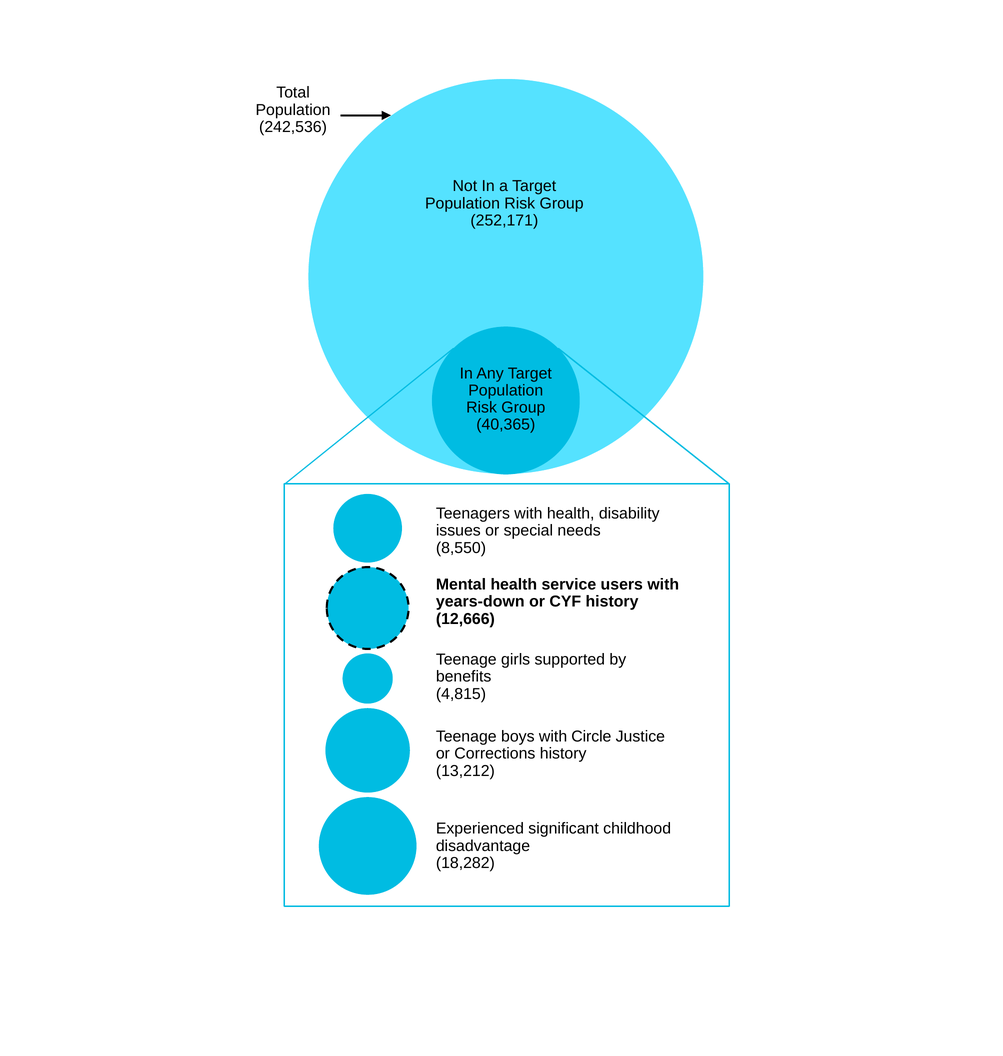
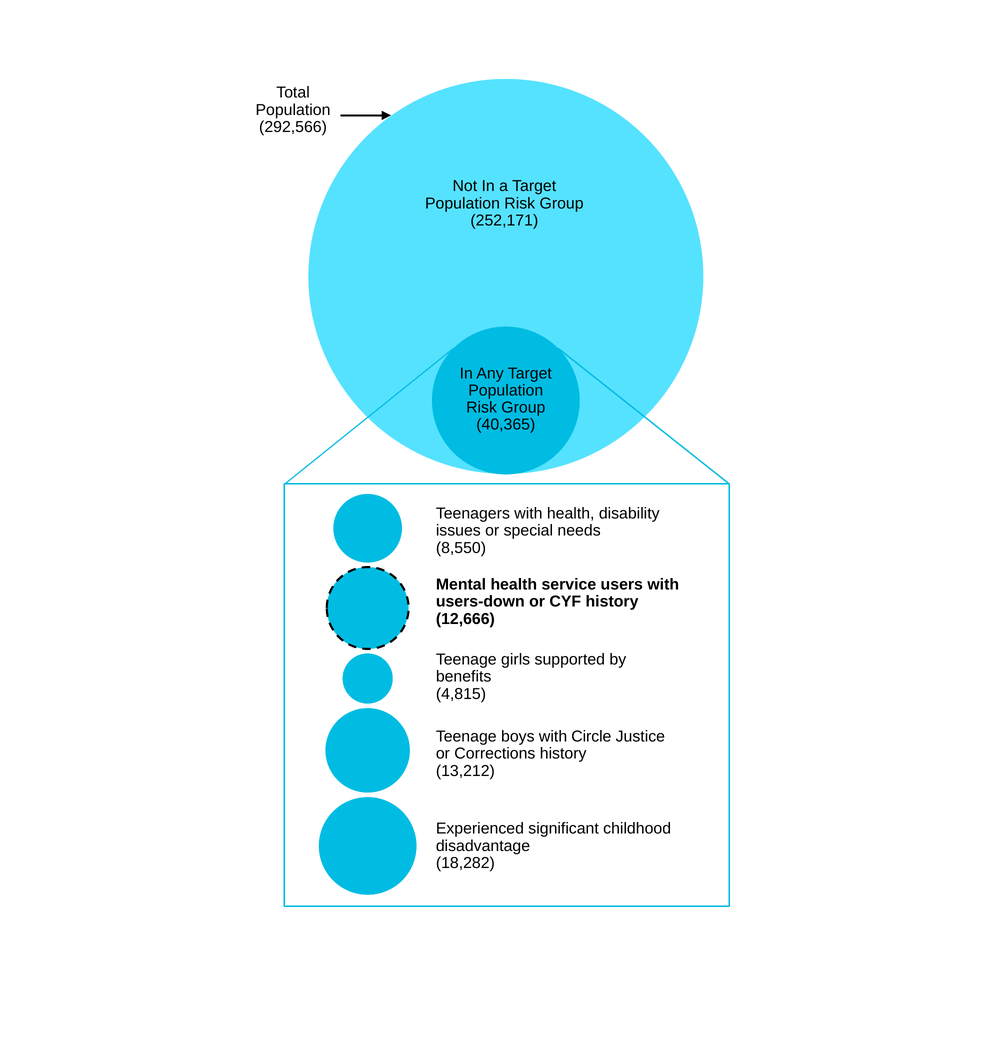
242,536: 242,536 -> 292,566 (293, 127)
years-down: years-down -> users-down (480, 602)
